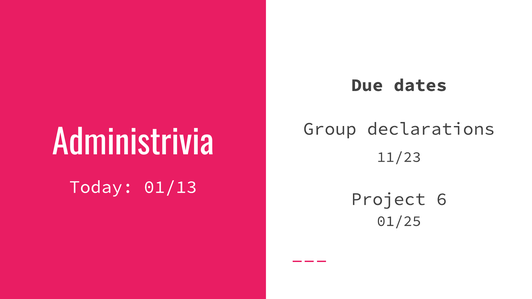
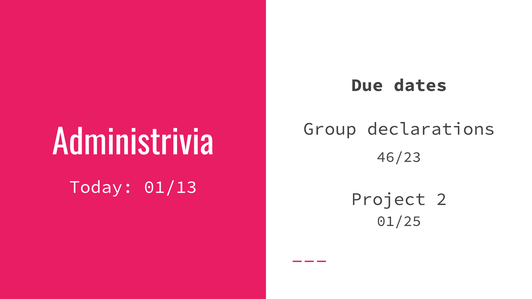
11/23: 11/23 -> 46/23 (399, 157)
6: 6 -> 2 (442, 199)
